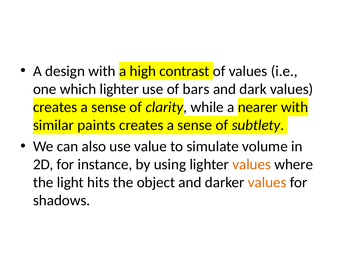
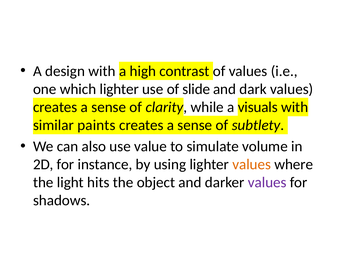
bars: bars -> slide (196, 89)
nearer: nearer -> visuals (258, 107)
values colour: orange -> purple (267, 183)
